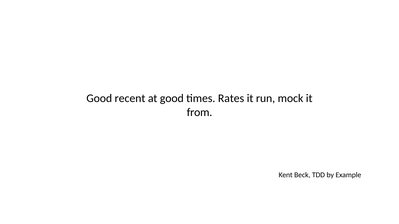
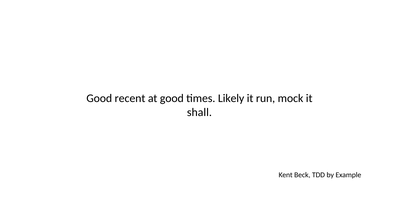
Rates: Rates -> Likely (231, 99)
from: from -> shall (199, 113)
